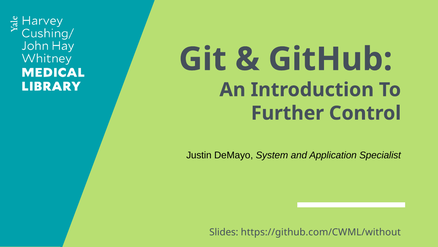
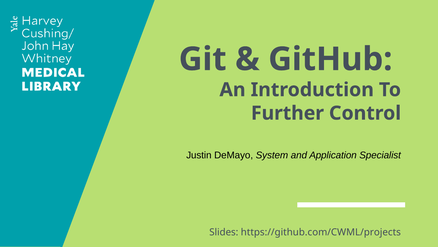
https://github.com/CWML/without: https://github.com/CWML/without -> https://github.com/CWML/projects (321, 232)
